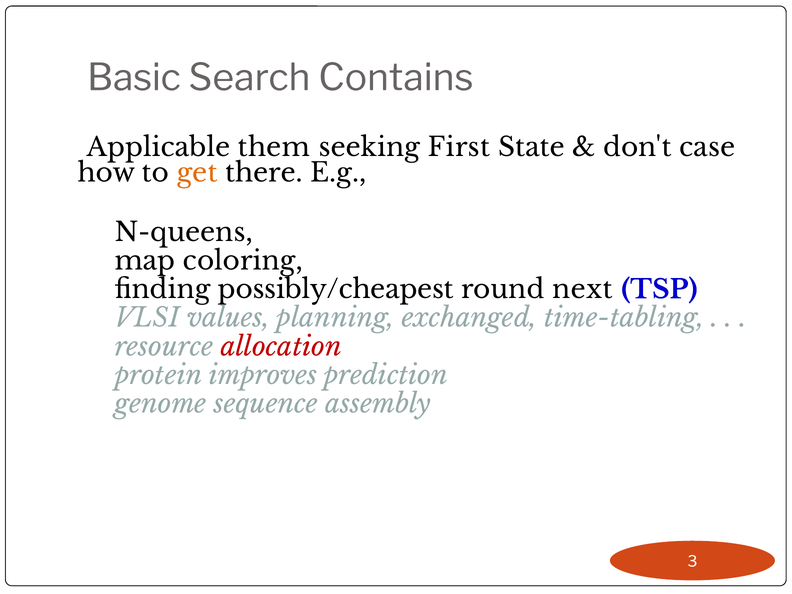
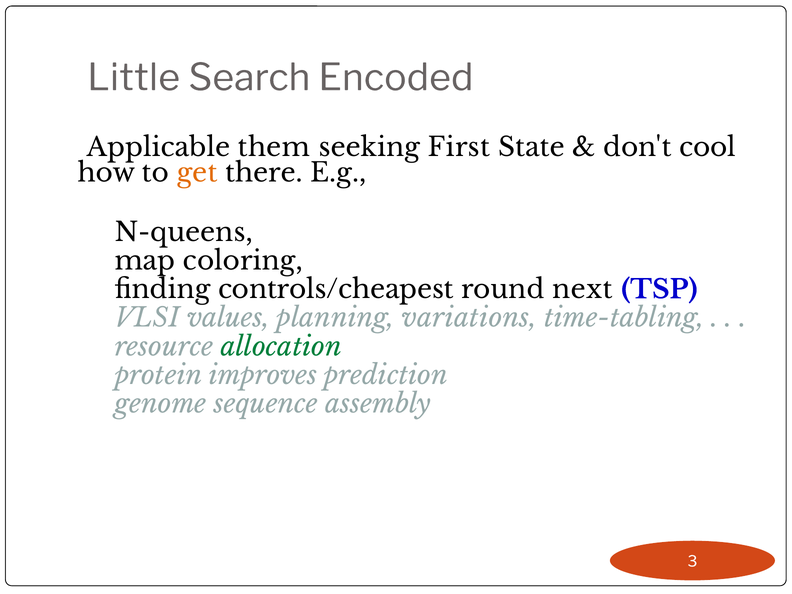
Basic: Basic -> Little (134, 78)
Contains: Contains -> Encoded (396, 78)
case: case -> cool (707, 148)
possibly/cheapest: possibly/cheapest -> controls/cheapest (336, 290)
exchanged: exchanged -> variations (469, 318)
allocation colour: red -> green (281, 347)
